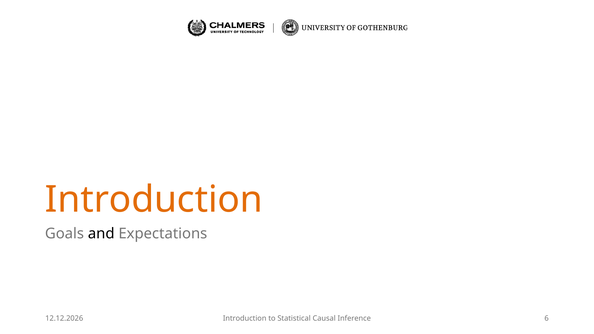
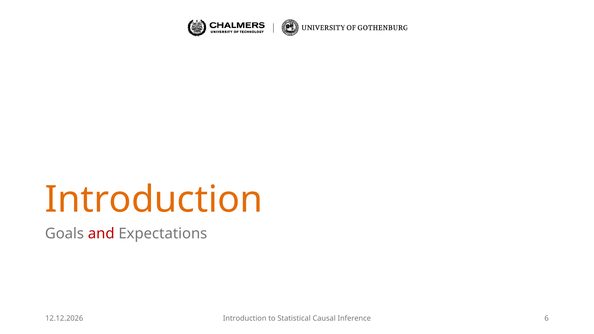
and colour: black -> red (101, 234)
